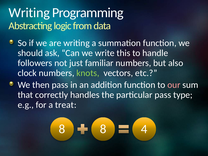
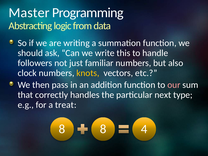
Writing: Writing -> Master (29, 13)
knots colour: light green -> yellow (88, 73)
particular pass: pass -> next (163, 95)
